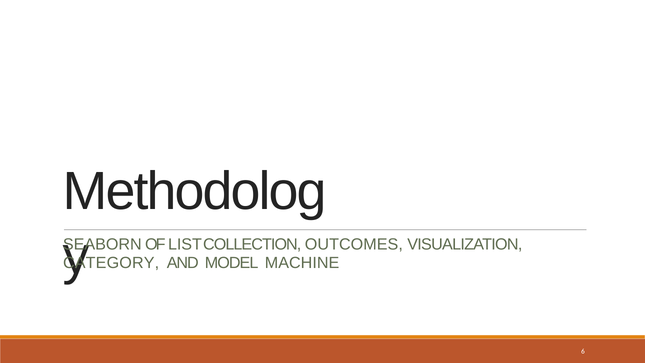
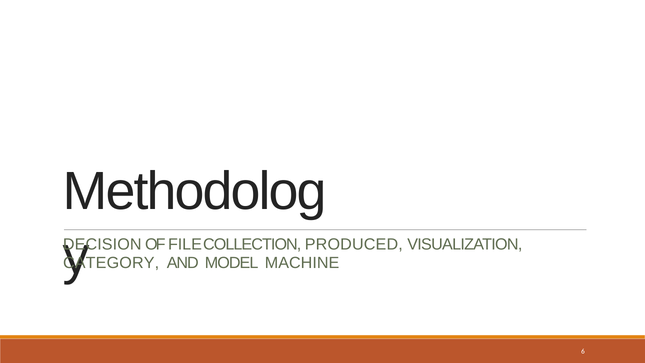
SEABORN: SEABORN -> DECISION (102, 244)
LIST: LIST -> FILE (185, 244)
OUTCOMES: OUTCOMES -> PRODUCED (354, 244)
